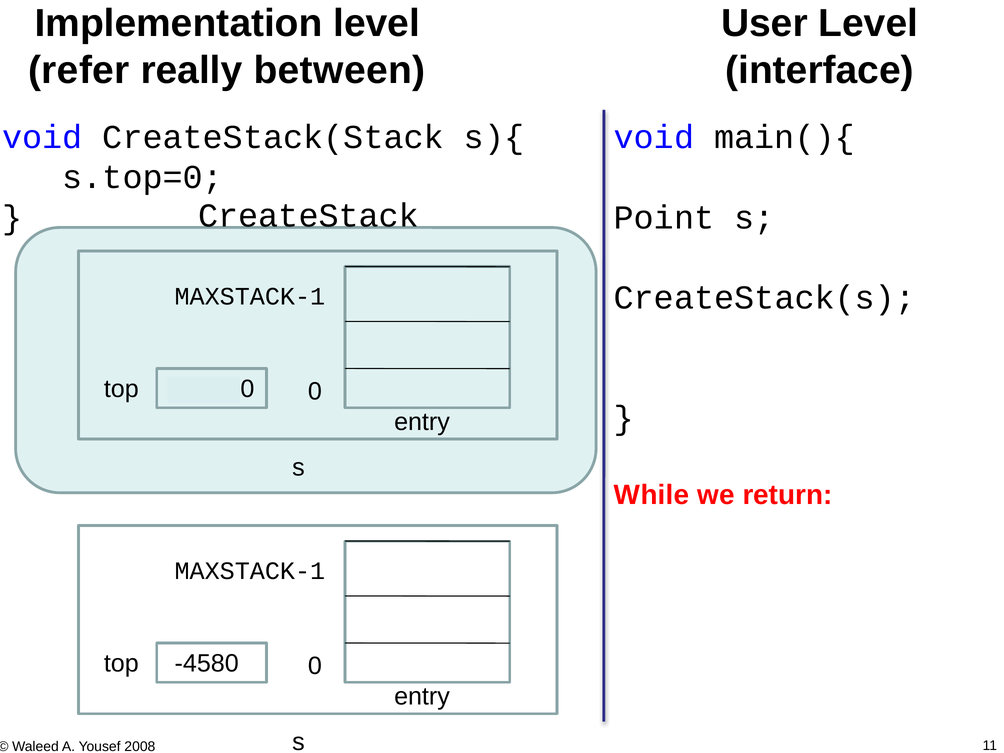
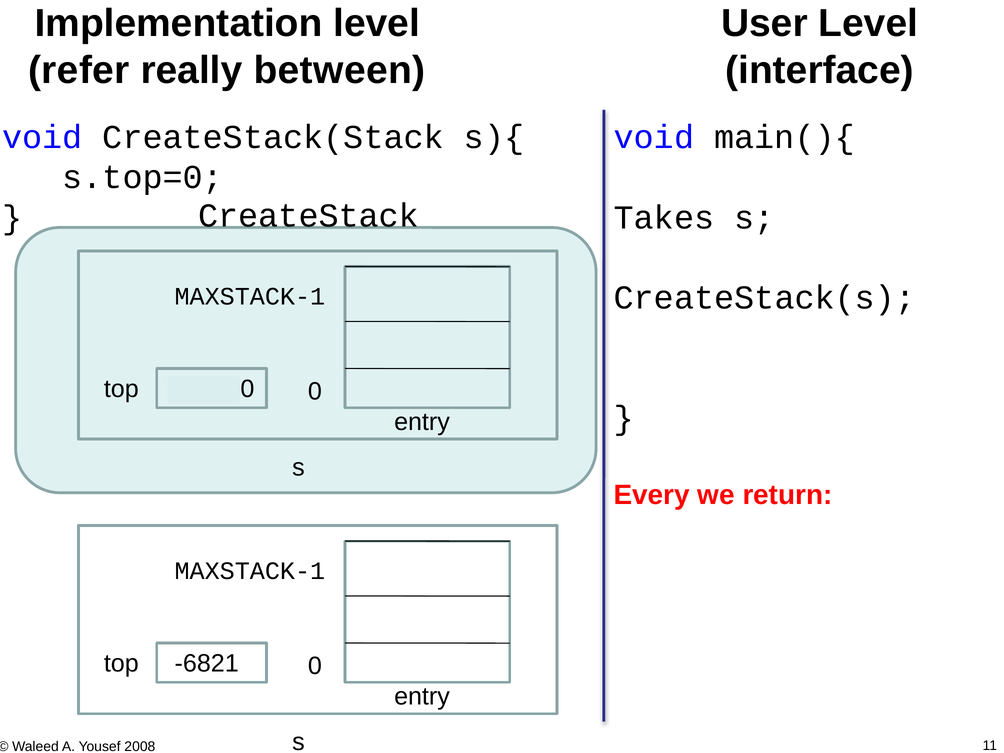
Point: Point -> Takes (664, 217)
While: While -> Every (652, 495)
-4580: -4580 -> -6821 (207, 664)
